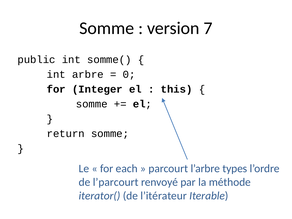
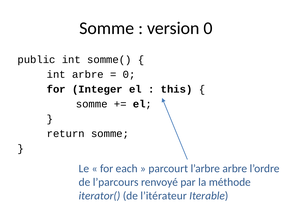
version 7: 7 -> 0 (208, 28)
l’arbre types: types -> arbre (235, 169)
l’parcourt: l’parcourt -> l’parcours (116, 182)
